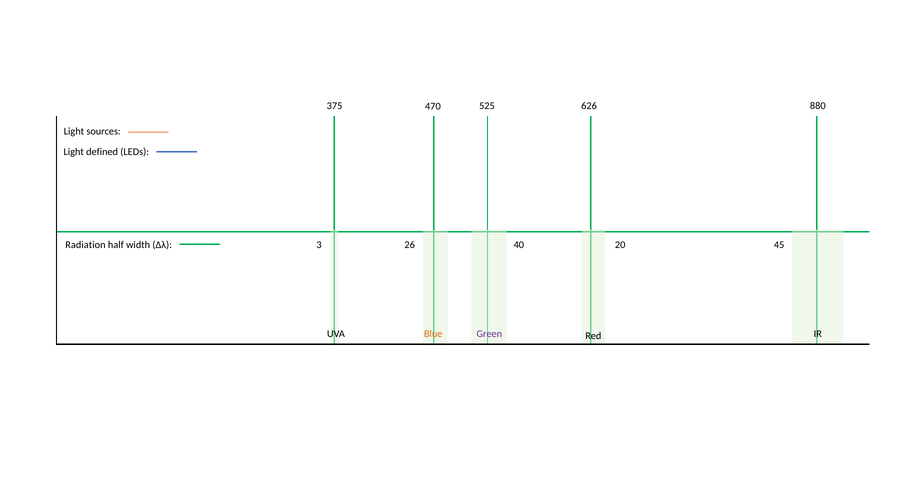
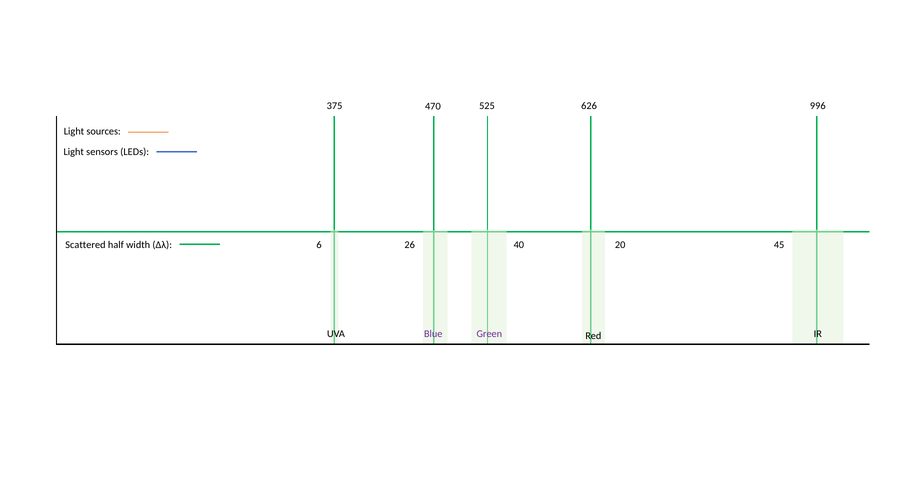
880: 880 -> 996 (818, 106)
defined: defined -> sensors (102, 152)
Radiation: Radiation -> Scattered (85, 245)
3: 3 -> 6 (319, 245)
Blue colour: orange -> purple (433, 334)
